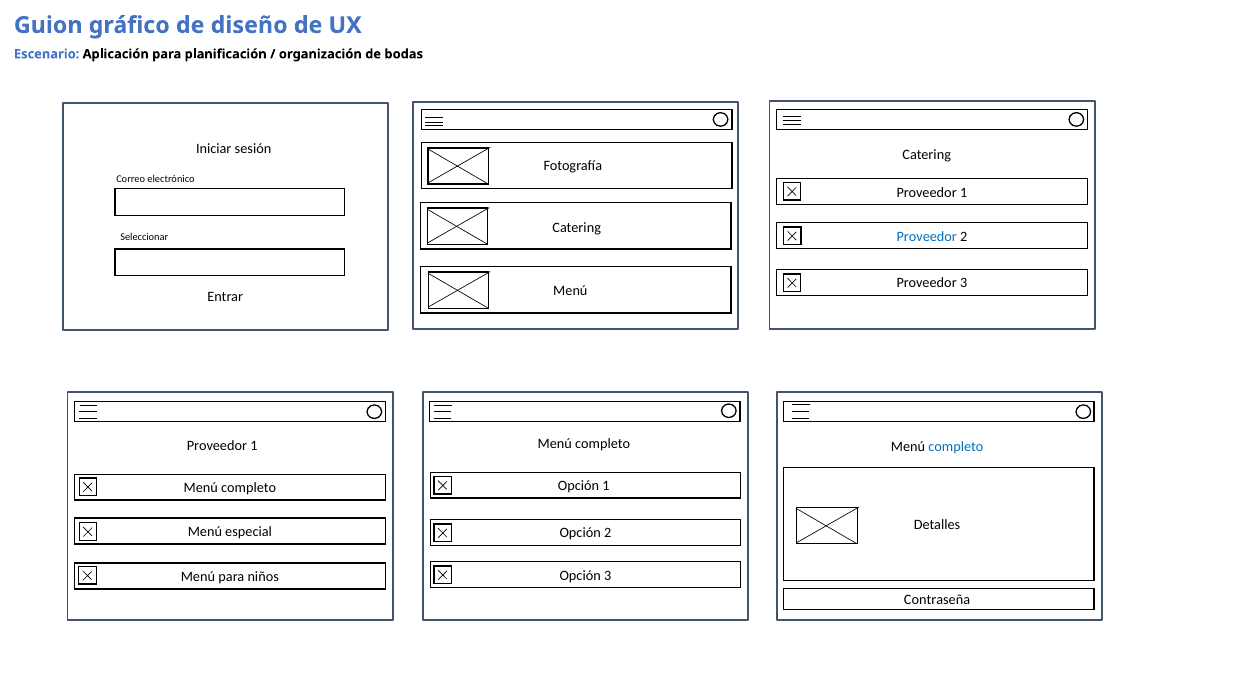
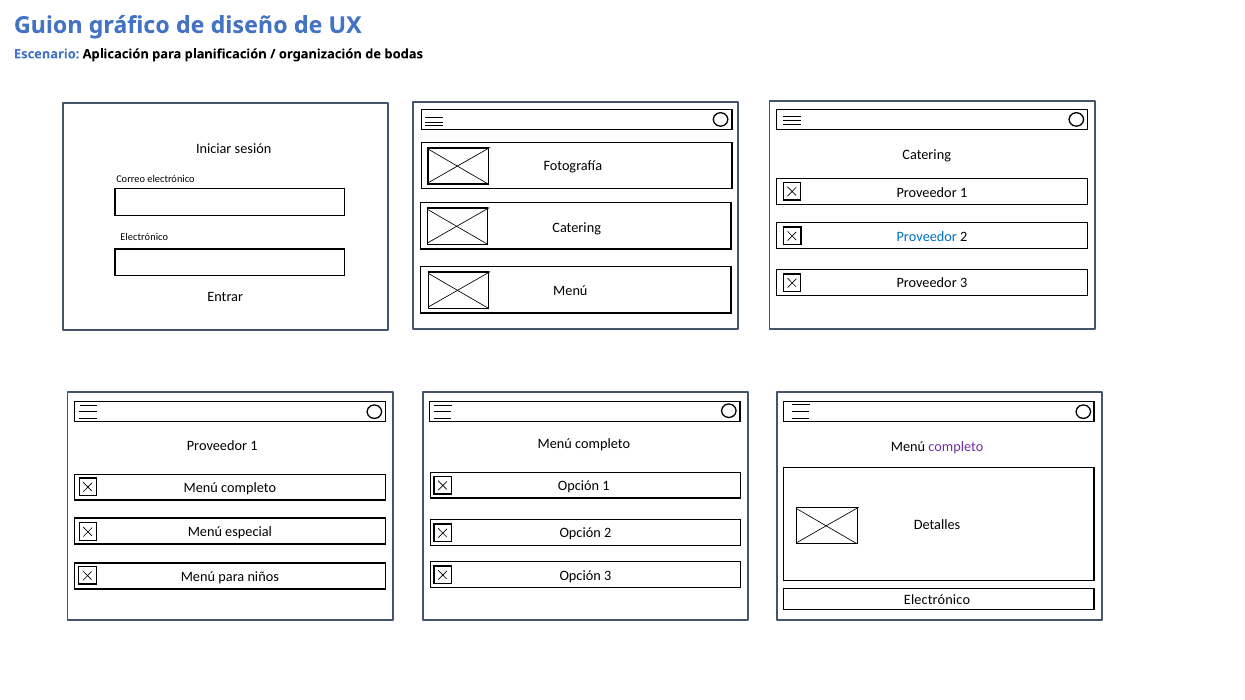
Seleccionar: Seleccionar -> Electrónico (144, 237)
completo colour: blue -> purple (956, 447)
Contraseña: Contraseña -> Electrónico (937, 600)
